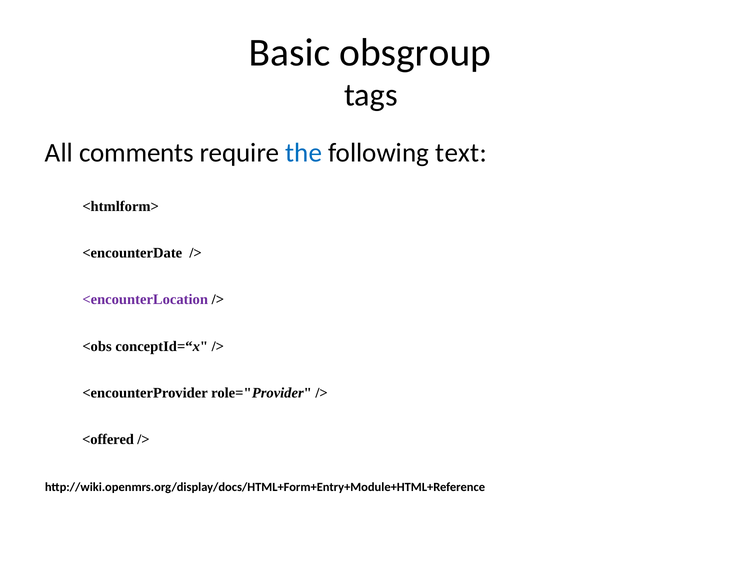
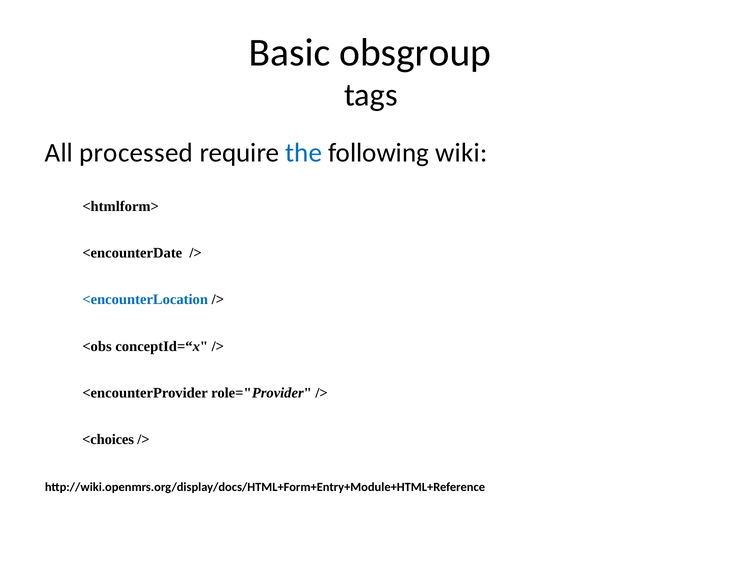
comments: comments -> processed (136, 153)
text: text -> wiki (461, 153)
<encounterLocation colour: purple -> blue (145, 299)
<offered: <offered -> <choices (108, 439)
